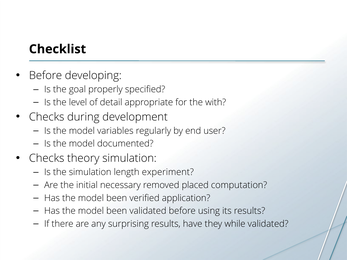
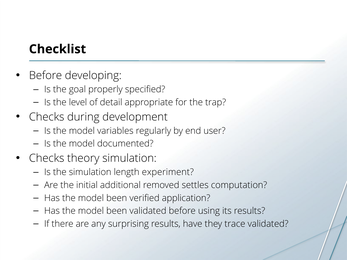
with: with -> trap (216, 102)
necessary: necessary -> additional (120, 185)
placed: placed -> settles (195, 185)
while: while -> trace (235, 224)
